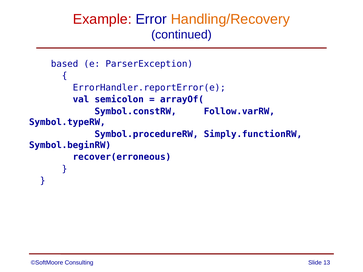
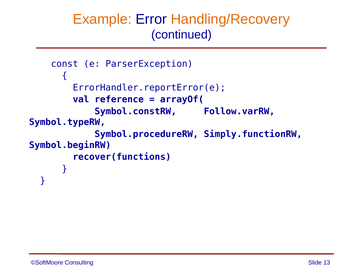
Example colour: red -> orange (102, 19)
based: based -> const (65, 64)
semicolon: semicolon -> reference (119, 100)
recover(erroneous: recover(erroneous -> recover(functions (122, 157)
